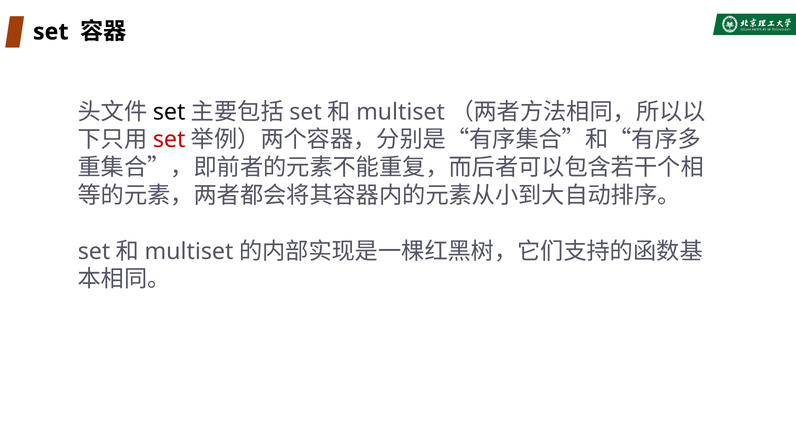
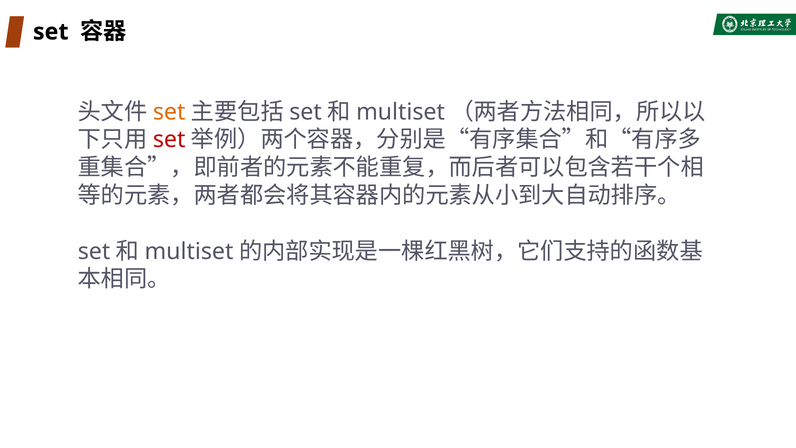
set colour: black -> orange (169, 112)
